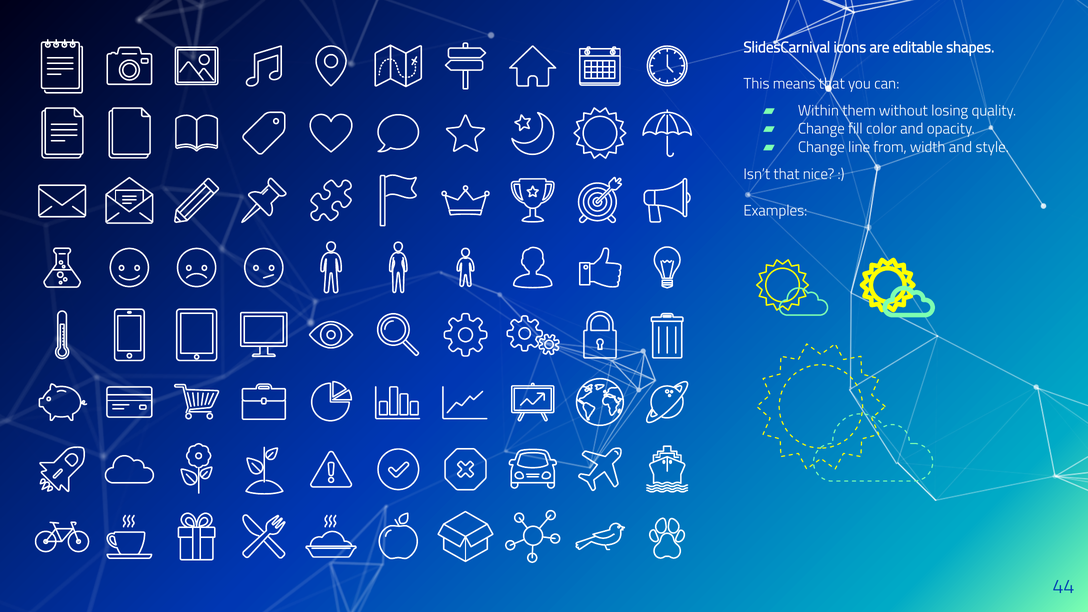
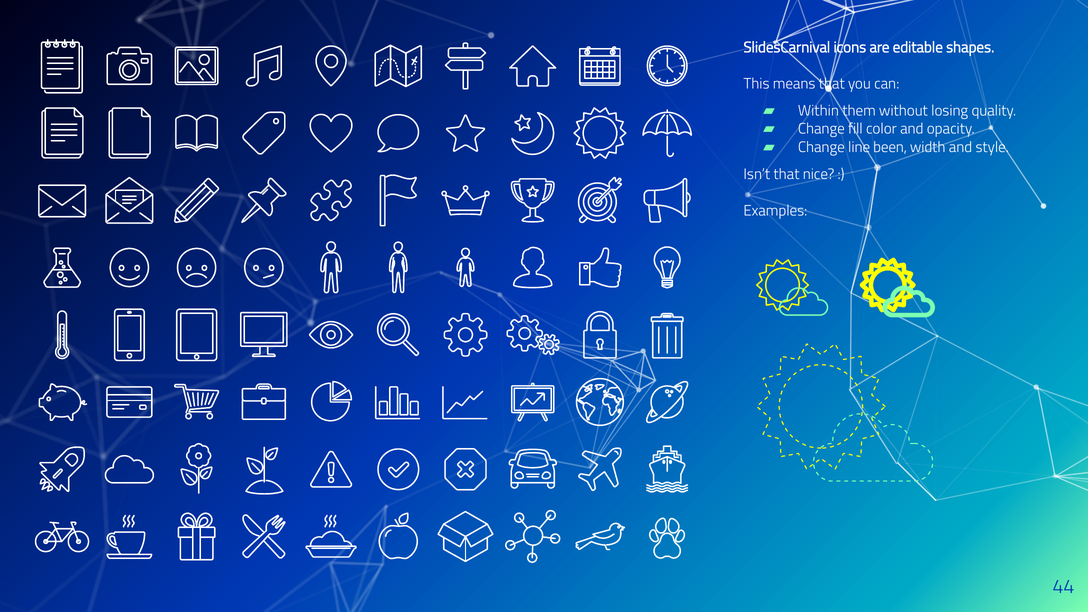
from: from -> been (890, 147)
